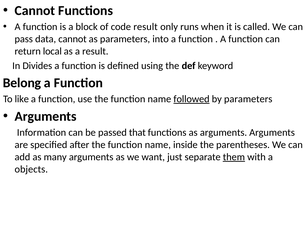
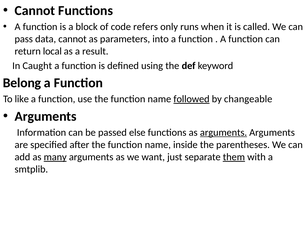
code result: result -> refers (146, 27)
Divides: Divides -> Caught (37, 66)
by parameters: parameters -> changeable (248, 99)
that: that -> else (137, 133)
arguments underline: none -> present (223, 133)
many underline: none -> present (55, 157)
objects: objects -> smtplib (31, 169)
